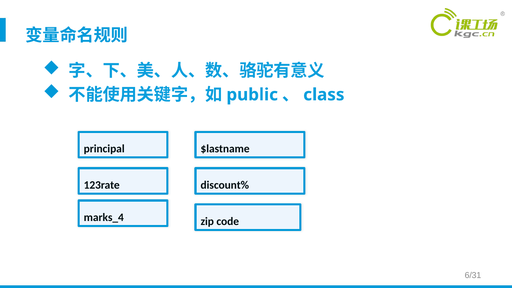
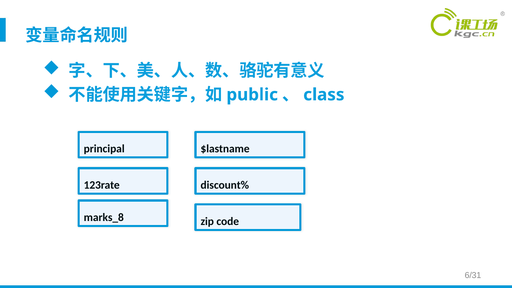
marks_4: marks_4 -> marks_8 (104, 217)
